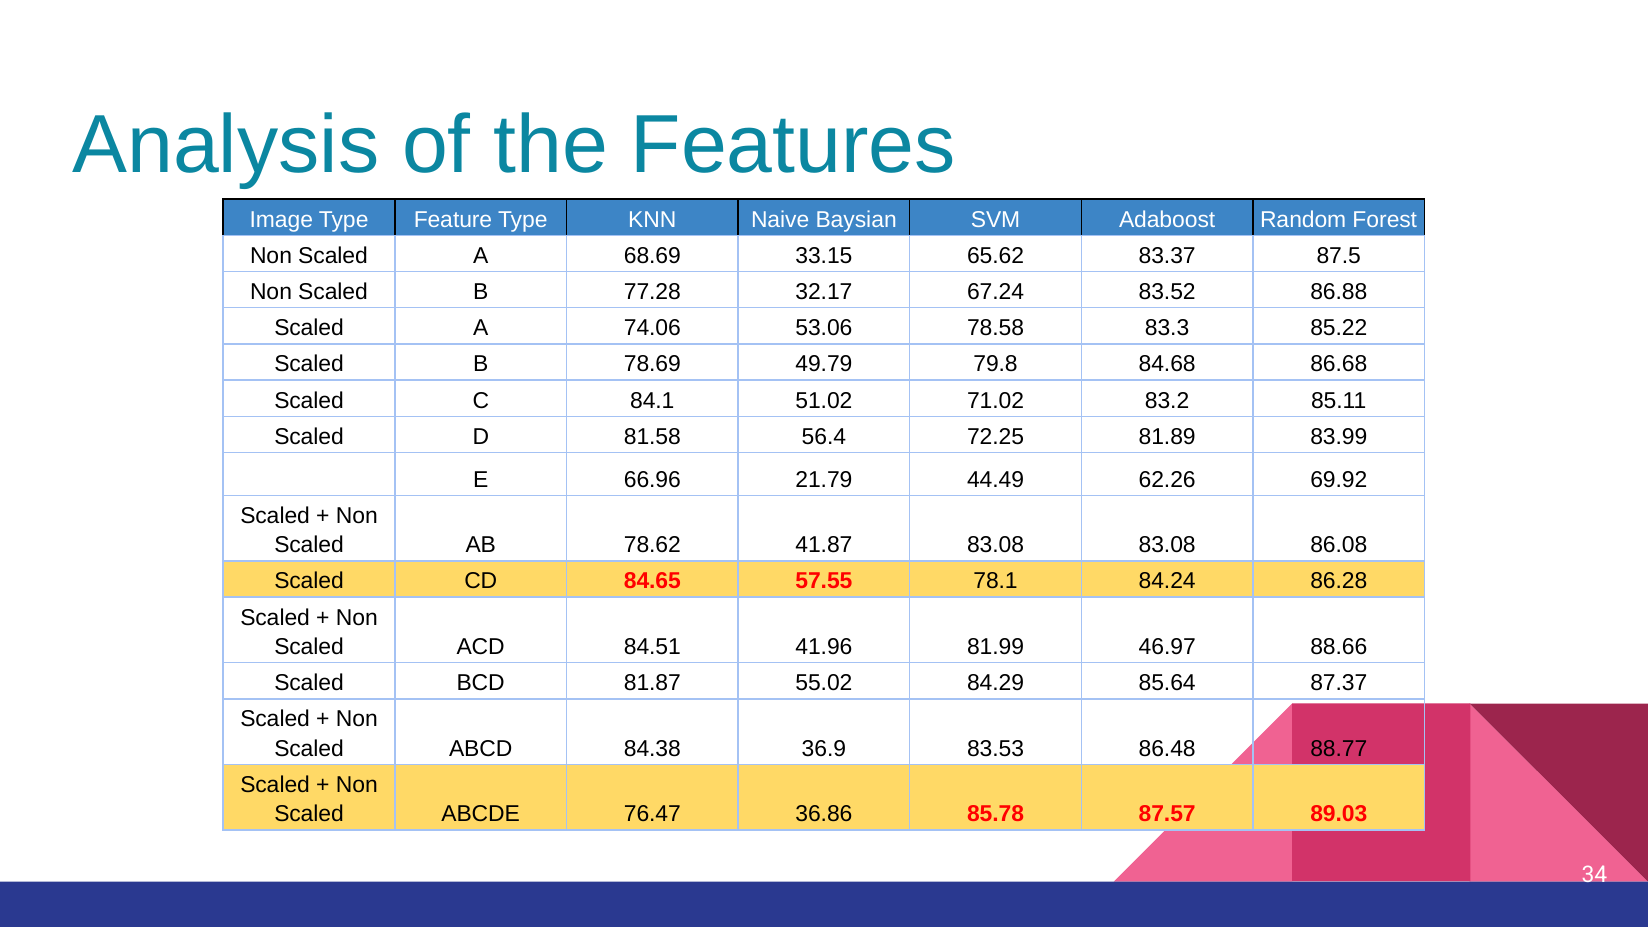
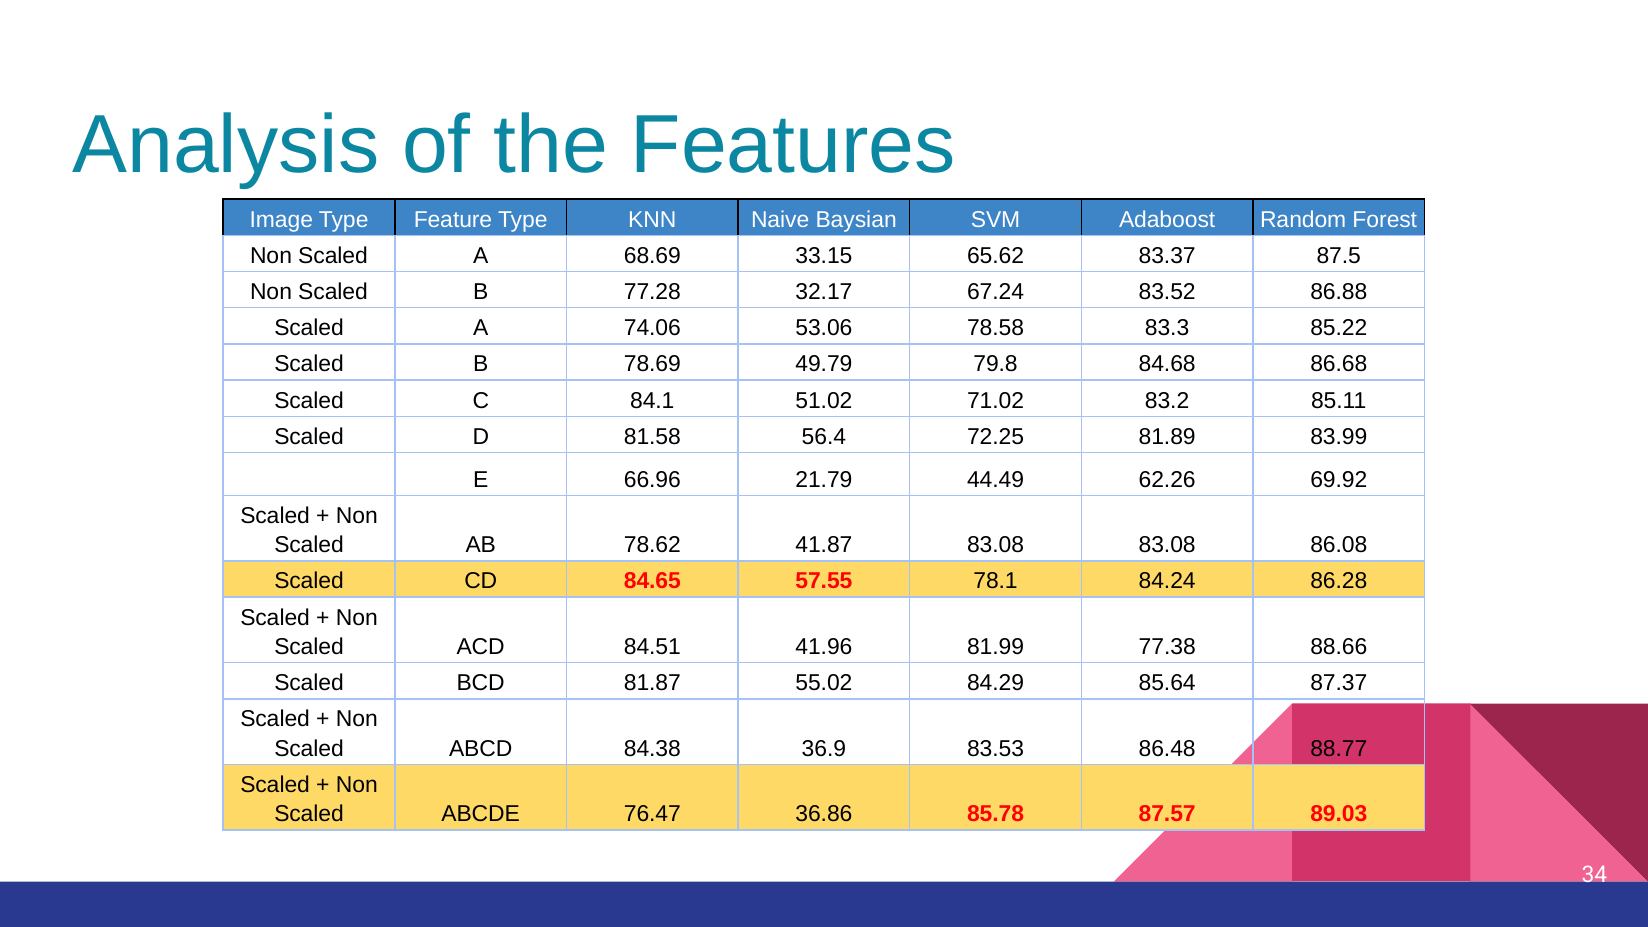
46.97: 46.97 -> 77.38 (1167, 647)
